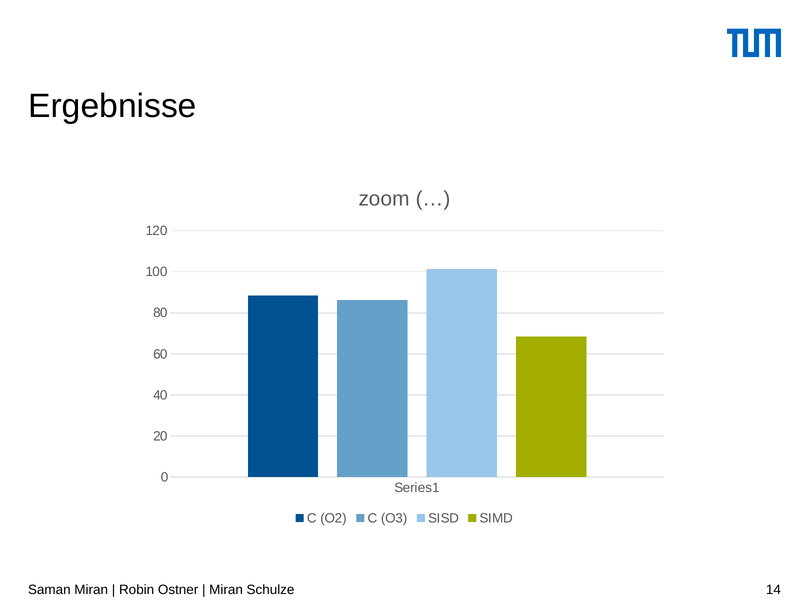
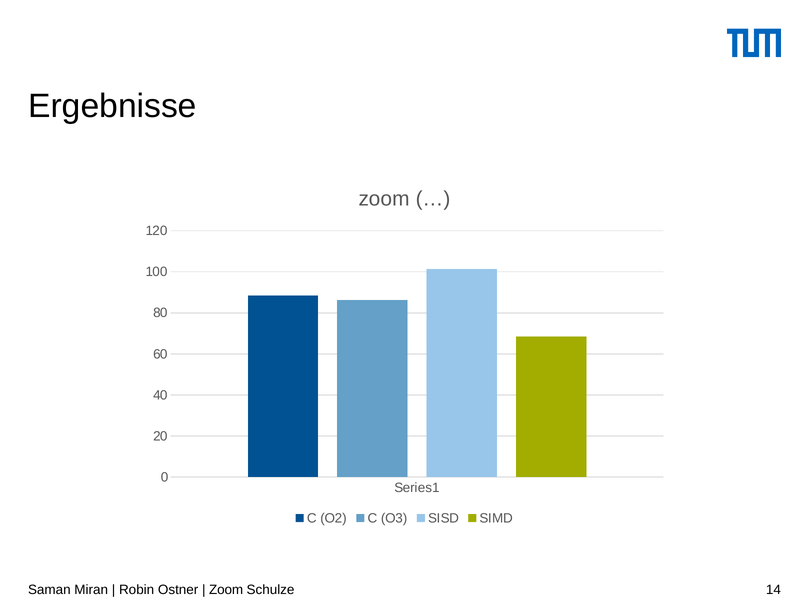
Miran: Miran -> Zoom (226, 590)
